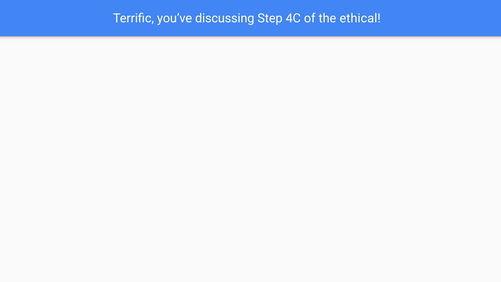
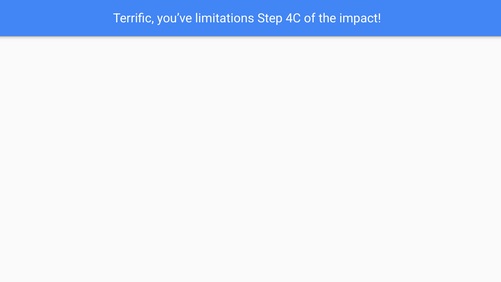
discussing: discussing -> limitations (225, 18)
ethical: ethical -> impact (360, 18)
